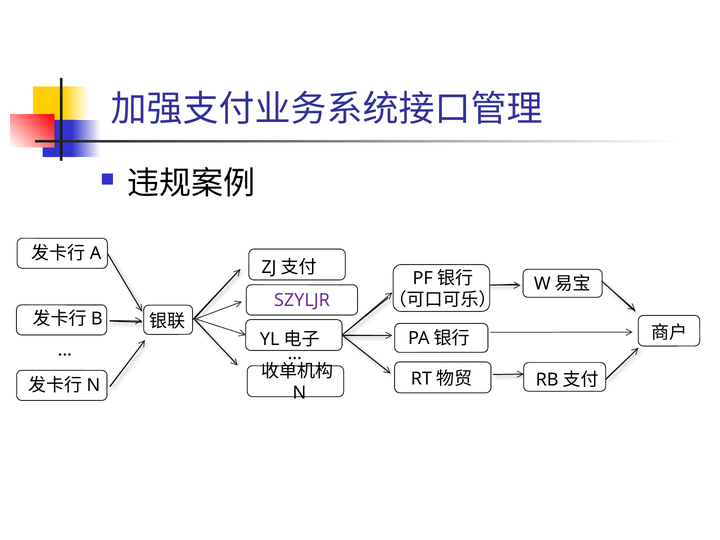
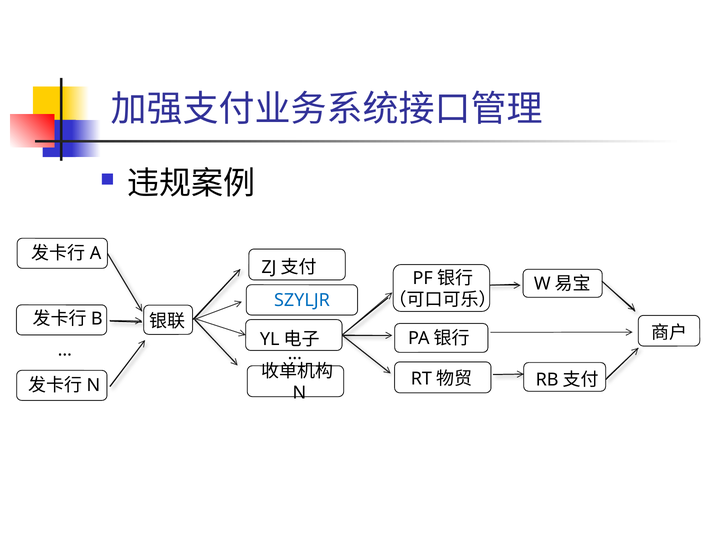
SZYLJR colour: purple -> blue (302, 300)
